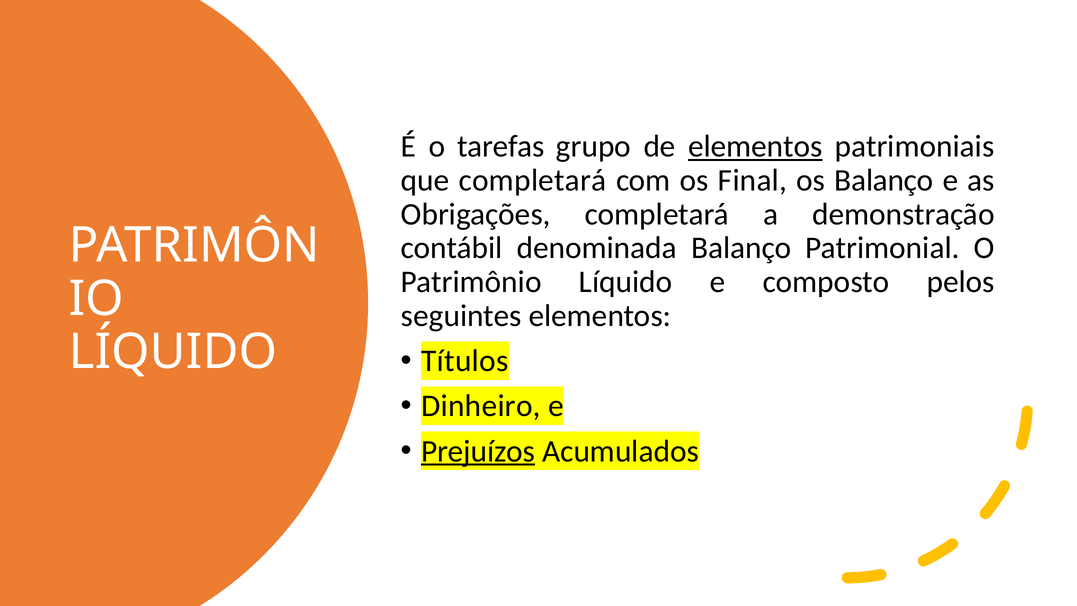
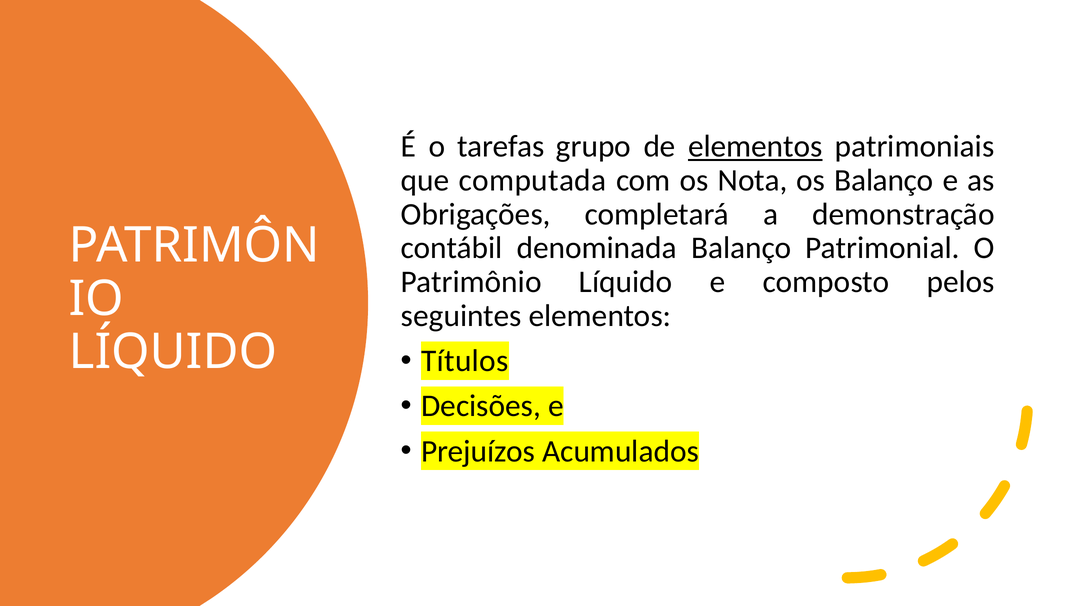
que completará: completará -> computada (533, 180)
Final: Final -> Nota (753, 180)
Dinheiro: Dinheiro -> Decisões (481, 406)
Prejuízos underline: present -> none (478, 451)
